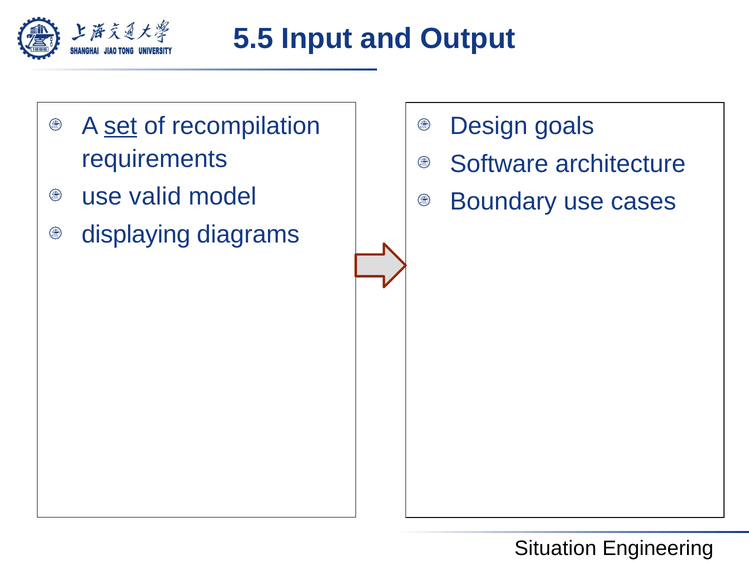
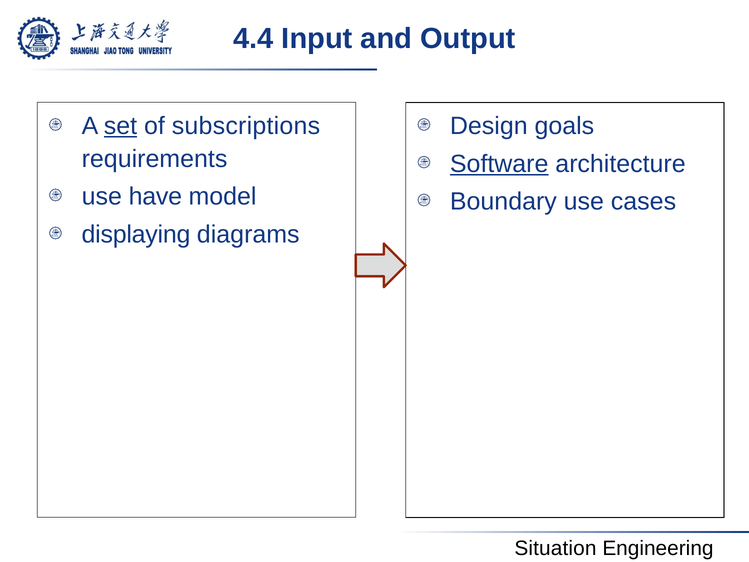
5.5: 5.5 -> 4.4 (253, 39)
recompilation: recompilation -> subscriptions (246, 126)
Software underline: none -> present (499, 164)
valid: valid -> have (155, 197)
